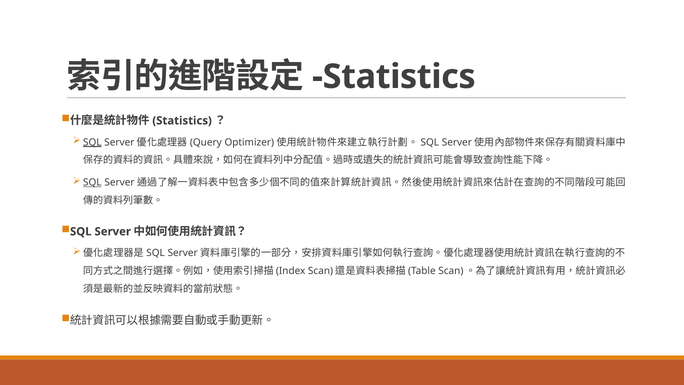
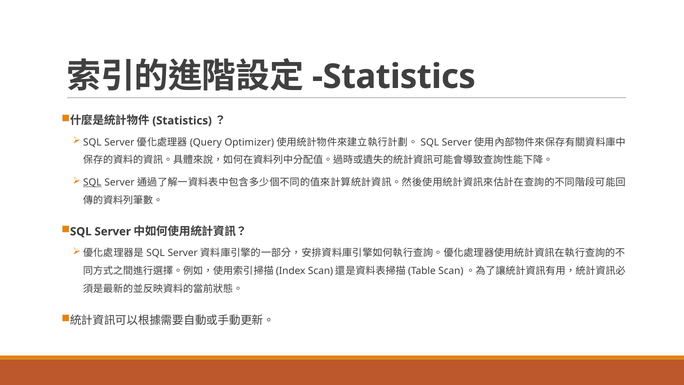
SQL underline: present -> none (92, 142)
